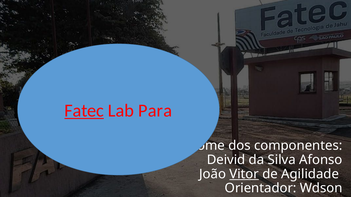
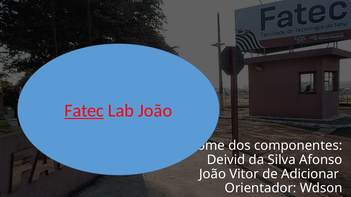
Lab Para: Para -> João (155, 111)
Vitor underline: present -> none (244, 174)
Agilidade: Agilidade -> Adicionar (310, 174)
